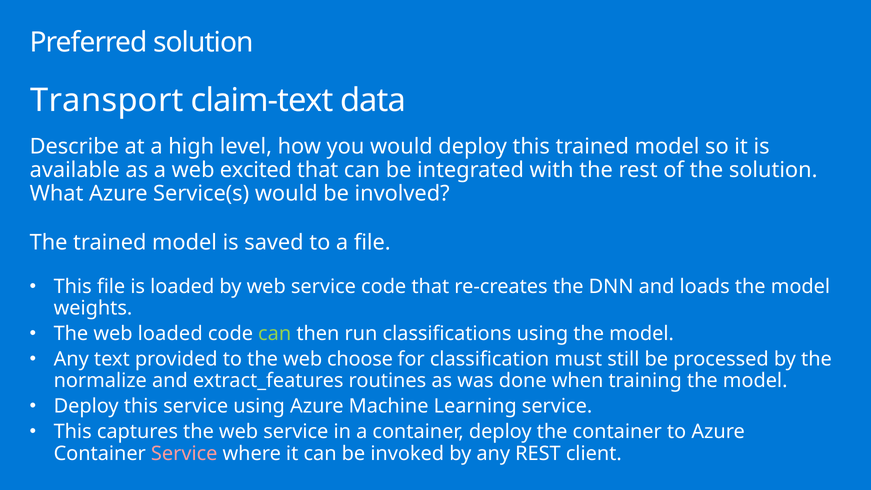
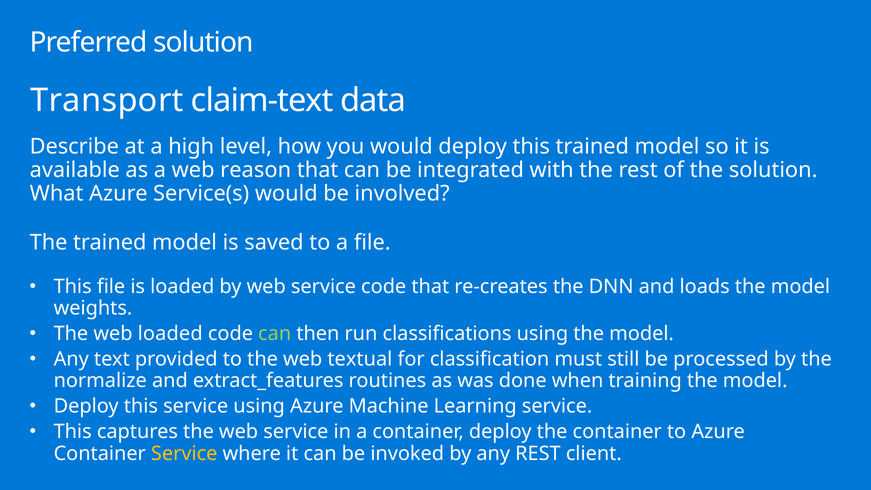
excited: excited -> reason (256, 170)
choose: choose -> textual (360, 359)
Service colour: pink -> yellow (184, 453)
